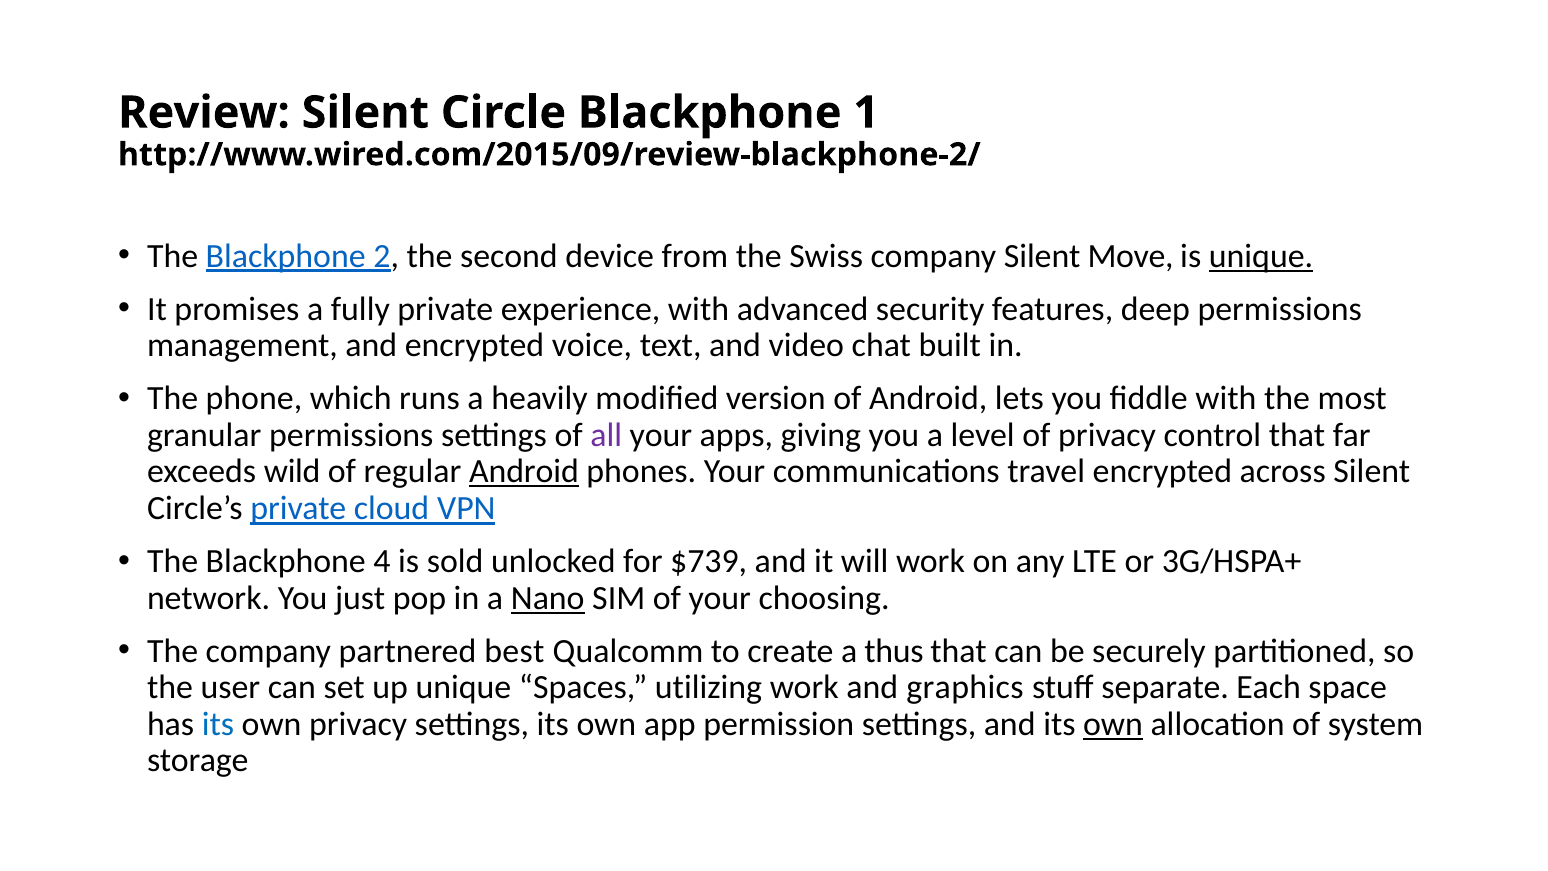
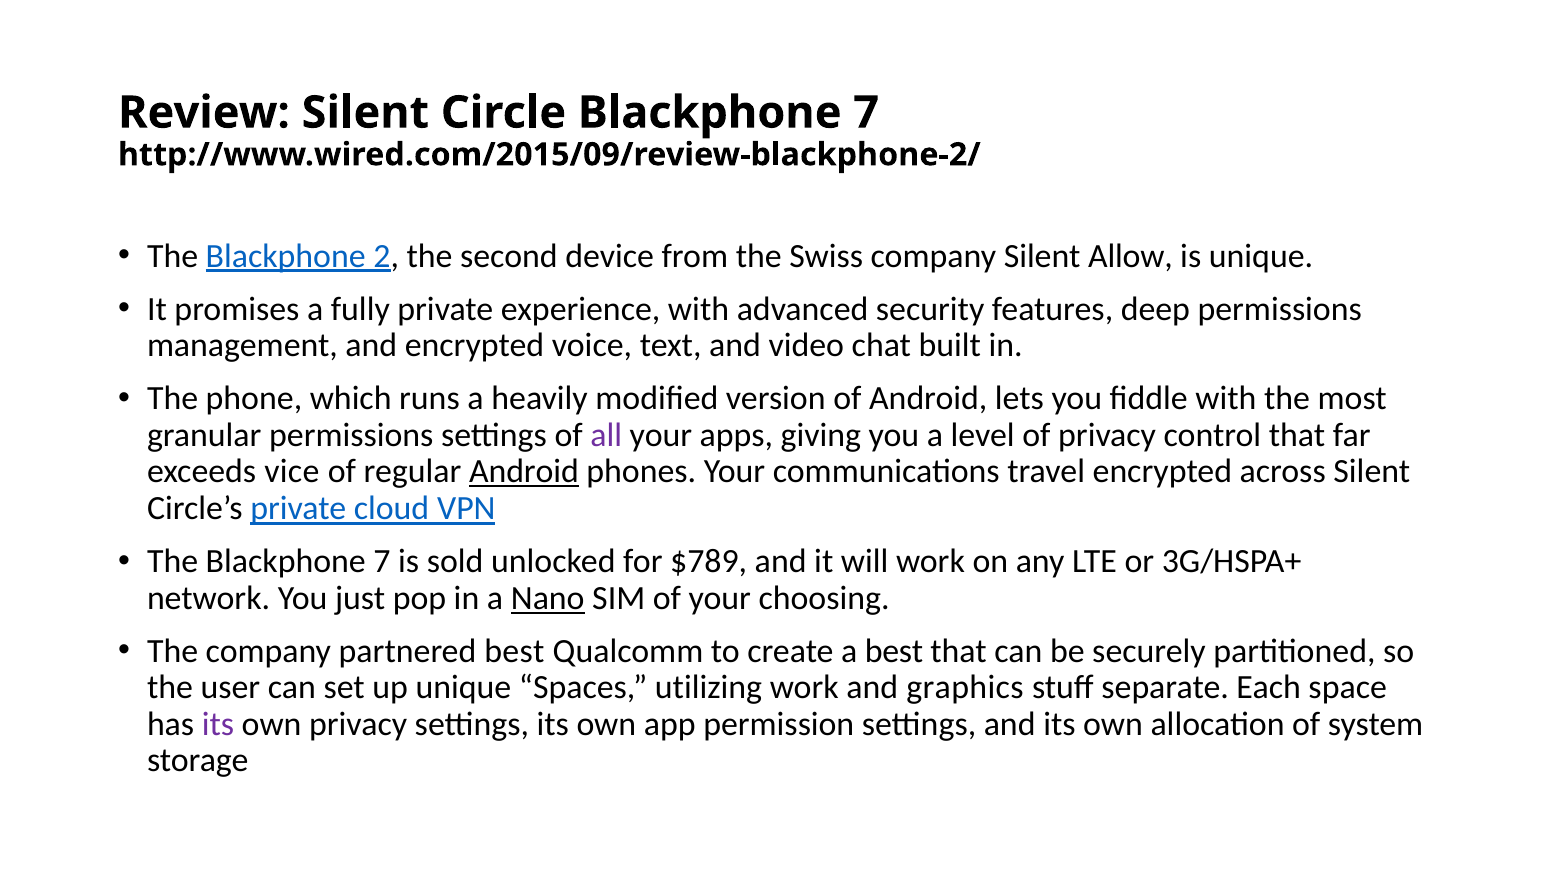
Circle Blackphone 1: 1 -> 7 (866, 113)
Move: Move -> Allow (1130, 256)
unique underline: present -> none (1261, 256)
wild: wild -> vice (292, 471)
The Blackphone 4: 4 -> 7 (382, 561)
$739: $739 -> $789 (709, 561)
a thus: thus -> best (894, 651)
its colour: blue -> purple (218, 724)
own underline: present -> none (1113, 724)
